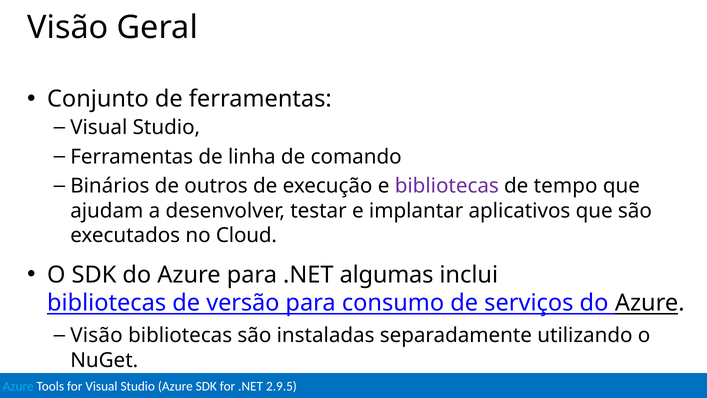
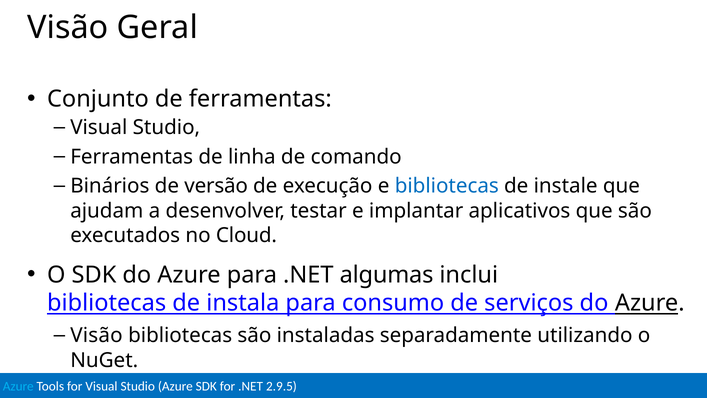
outros: outros -> versão (216, 186)
bibliotecas colour: purple -> blue (447, 186)
tempo: tempo -> instale (566, 186)
versão: versão -> instala (243, 303)
